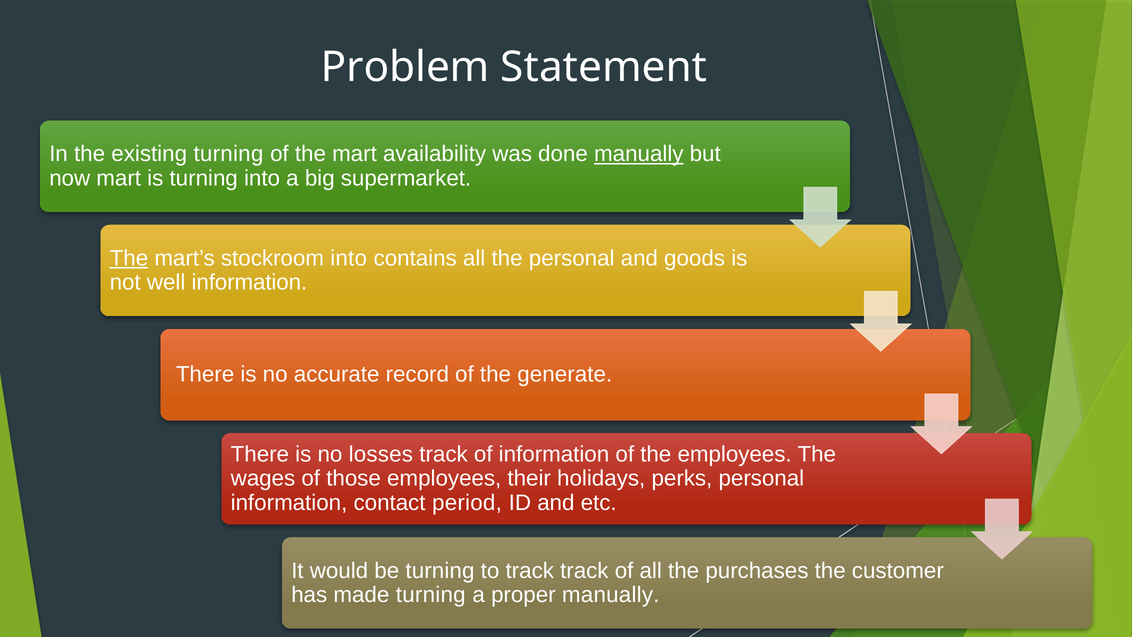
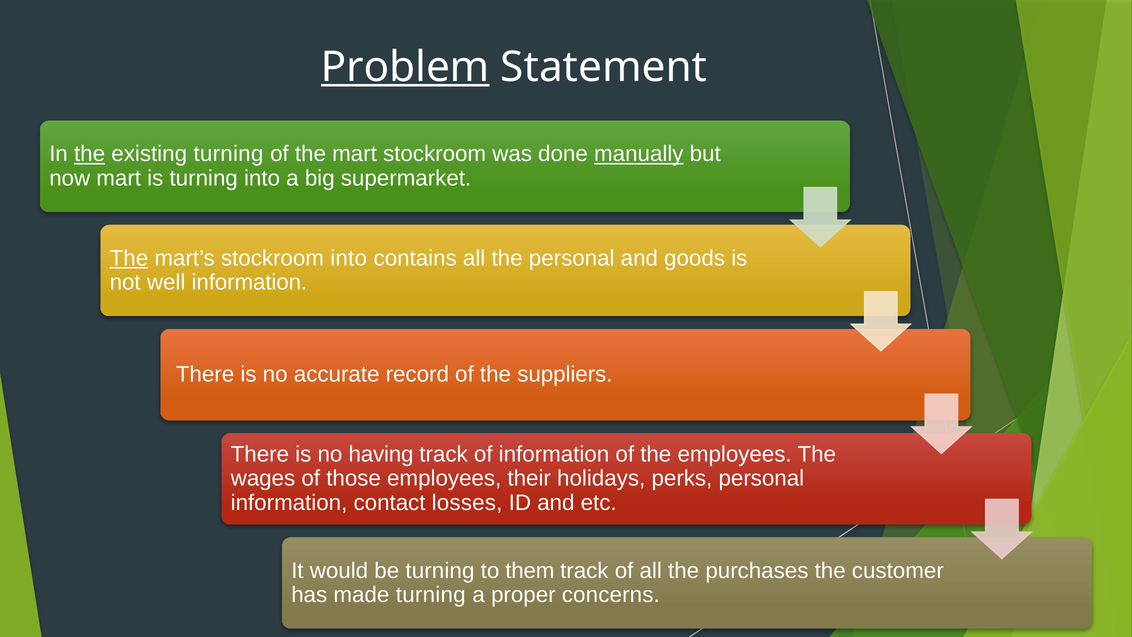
Problem underline: none -> present (405, 67)
the underline: none -> present (90, 154)
mart availability: availability -> stockroom (435, 154)
generate: generate -> suppliers (565, 374)
losses: losses -> having (381, 454)
period: period -> losses (467, 503)
to track: track -> them (530, 570)
proper manually: manually -> concerns (611, 595)
